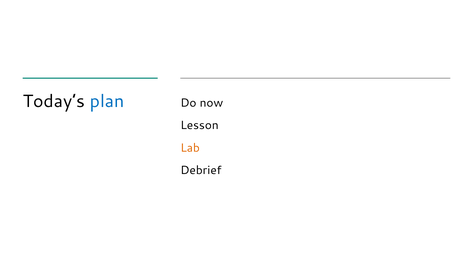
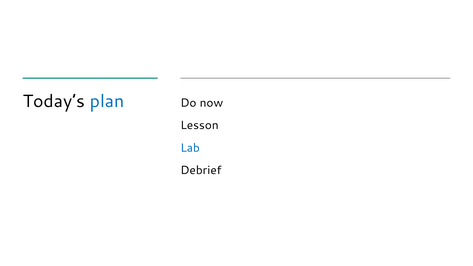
Lab colour: orange -> blue (190, 148)
